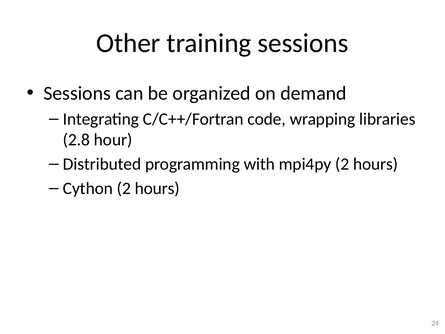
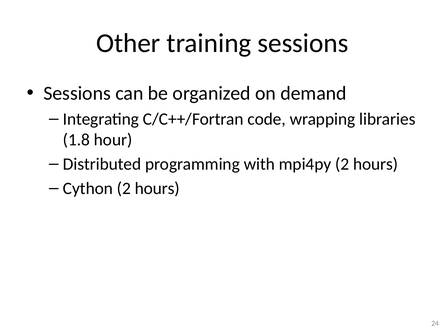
2.8: 2.8 -> 1.8 (76, 140)
